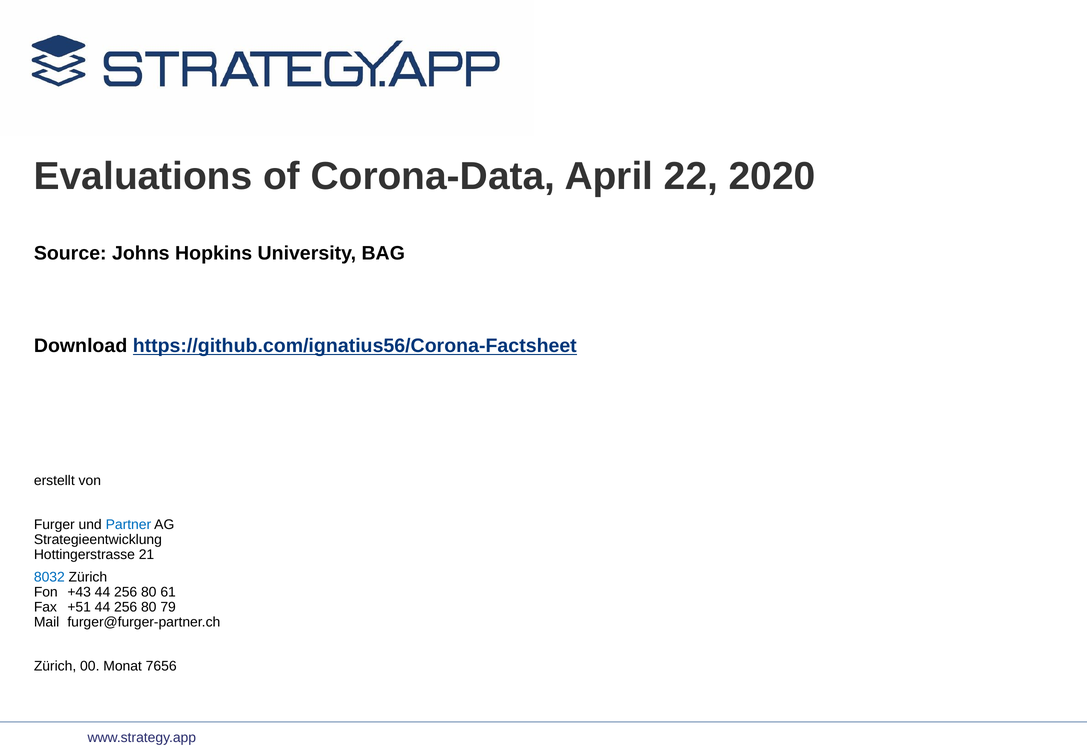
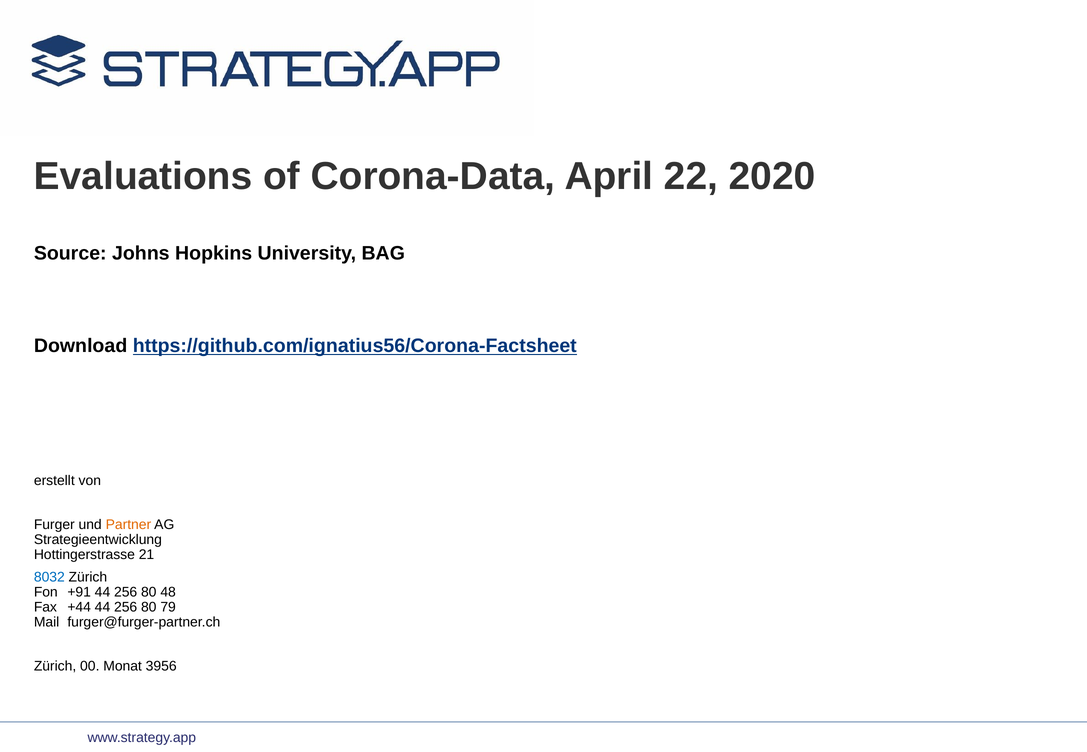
Partner colour: blue -> orange (128, 525)
+43: +43 -> +91 (79, 592)
61: 61 -> 48 (168, 592)
+51: +51 -> +44 (79, 607)
7656: 7656 -> 3956 (161, 667)
